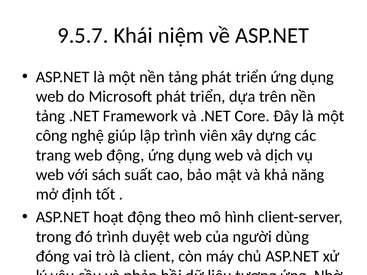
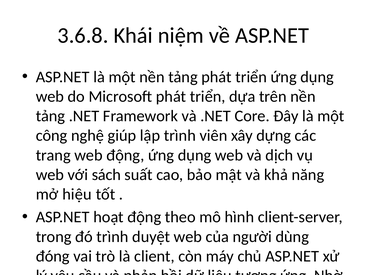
9.5.7: 9.5.7 -> 3.6.8 (83, 36)
định: định -> hiệu (77, 194)
